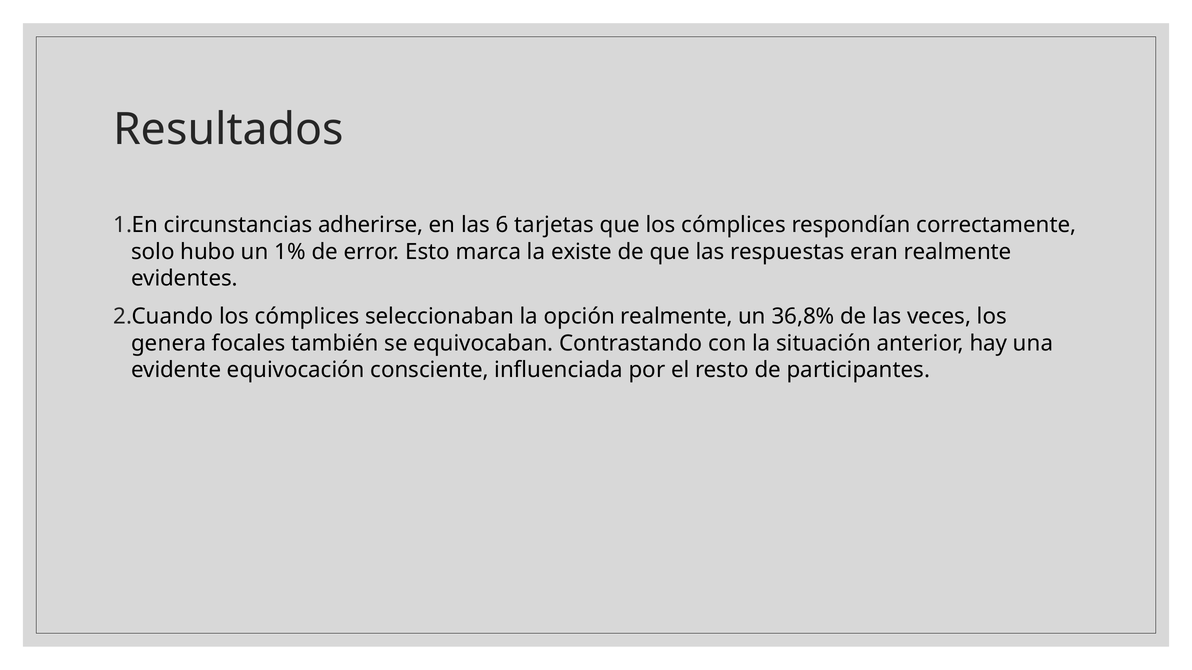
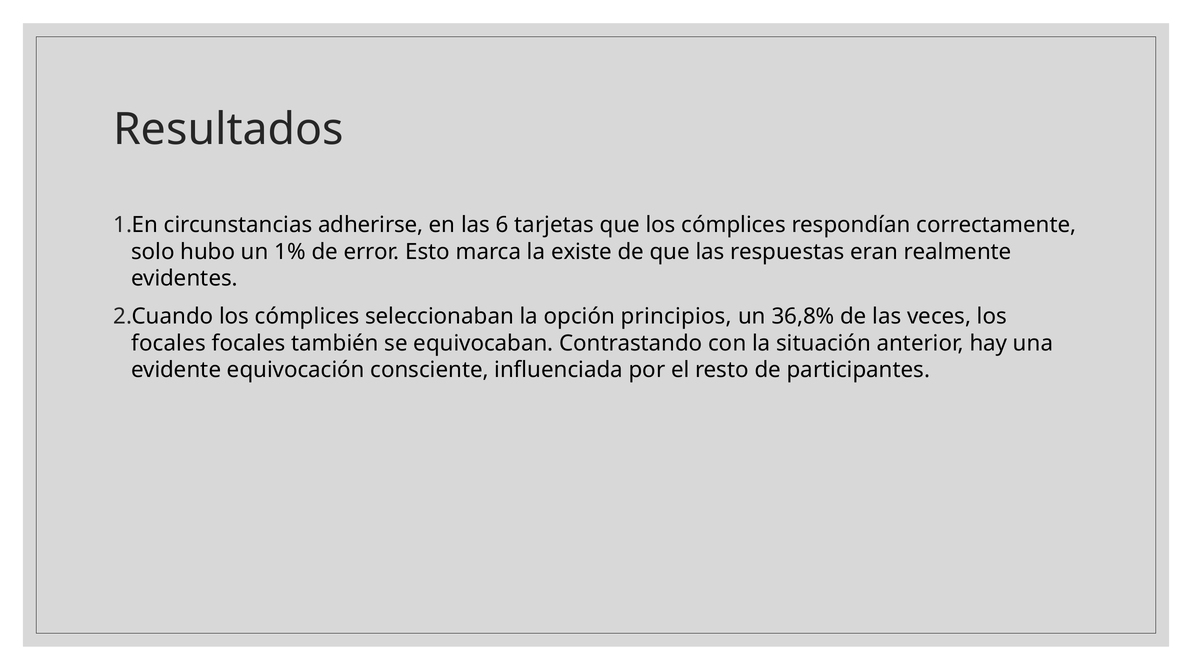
opción realmente: realmente -> principios (676, 317)
genera: genera -> focales (169, 344)
